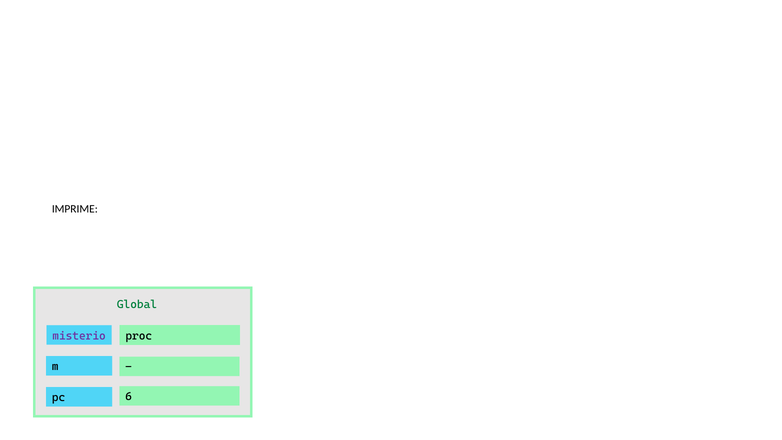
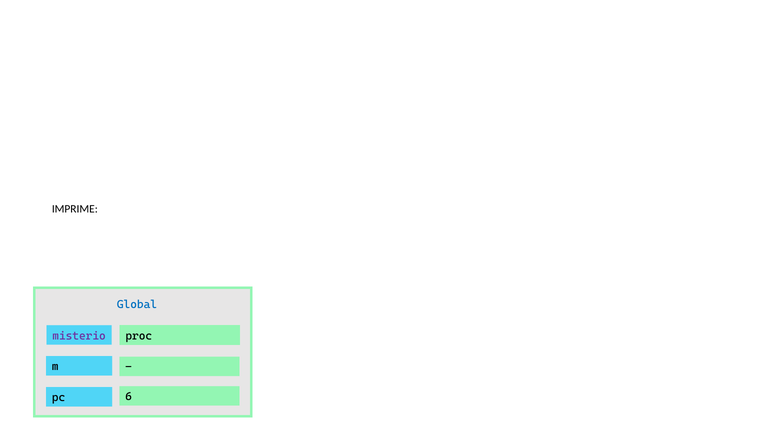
Global colour: green -> blue (137, 304)
